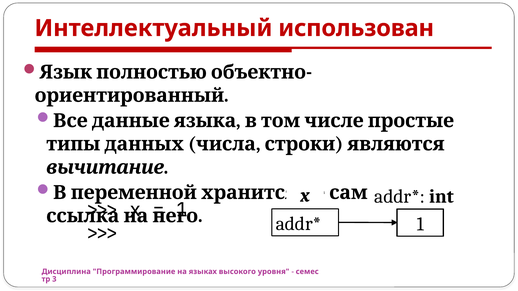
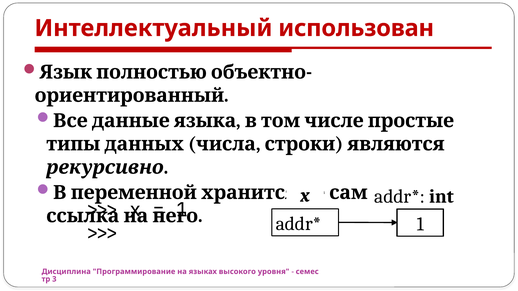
вычитание: вычитание -> рекурсивно (105, 167)
